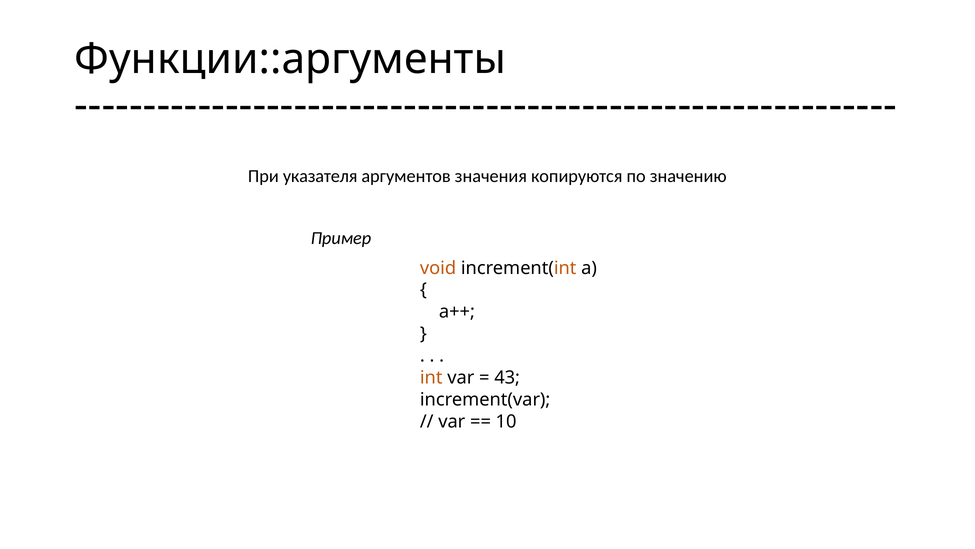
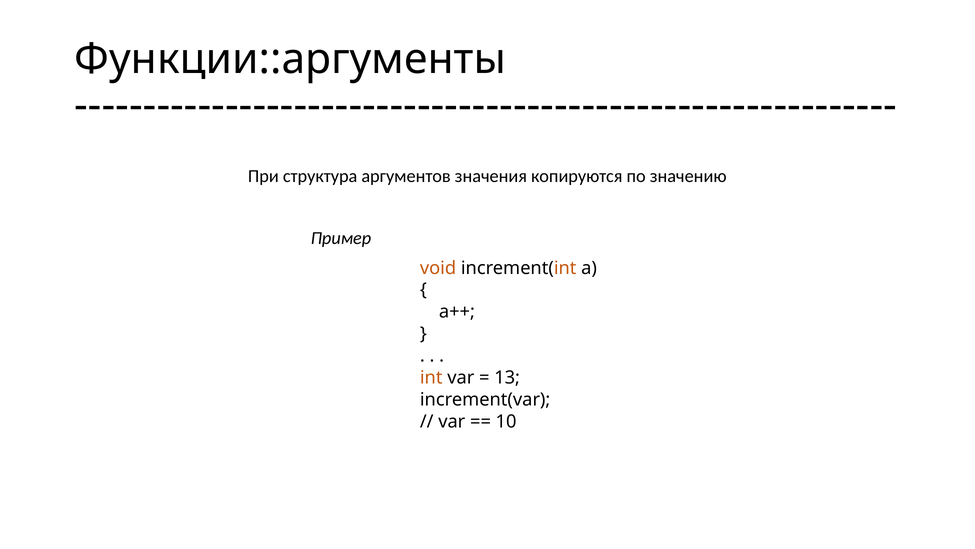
указателя: указателя -> структура (320, 176)
43: 43 -> 13 (507, 377)
